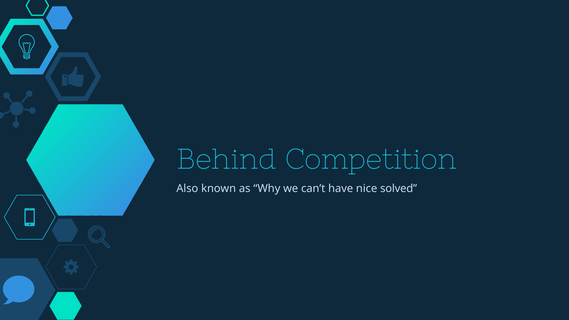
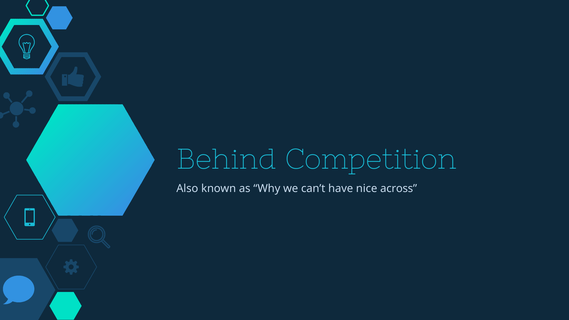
solved: solved -> across (399, 189)
